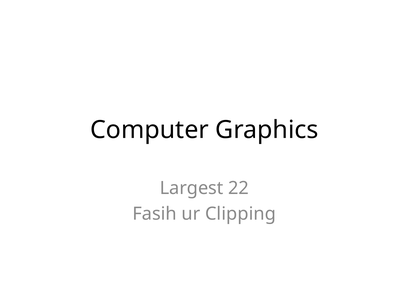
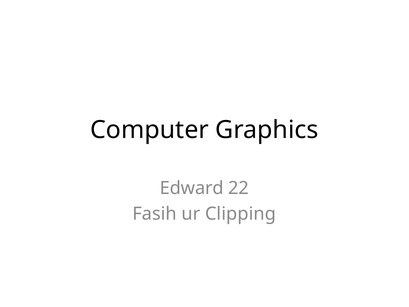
Largest: Largest -> Edward (192, 188)
